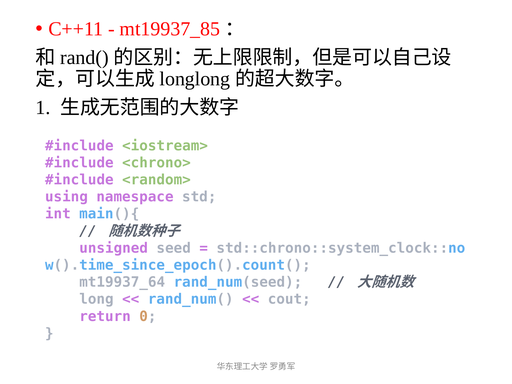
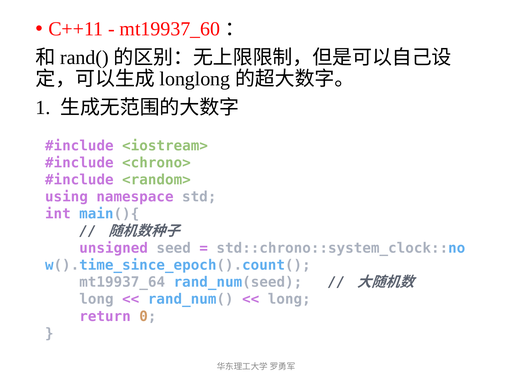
mt19937_85: mt19937_85 -> mt19937_60 (170, 29)
cout: cout -> long (289, 299)
